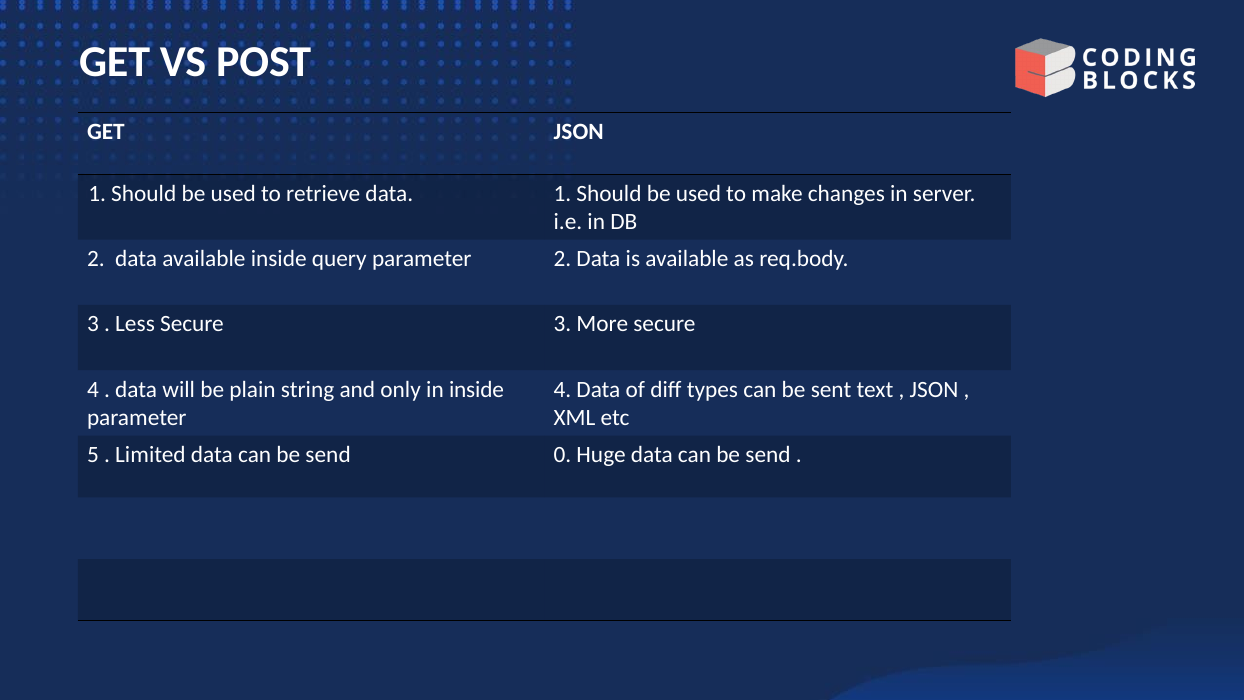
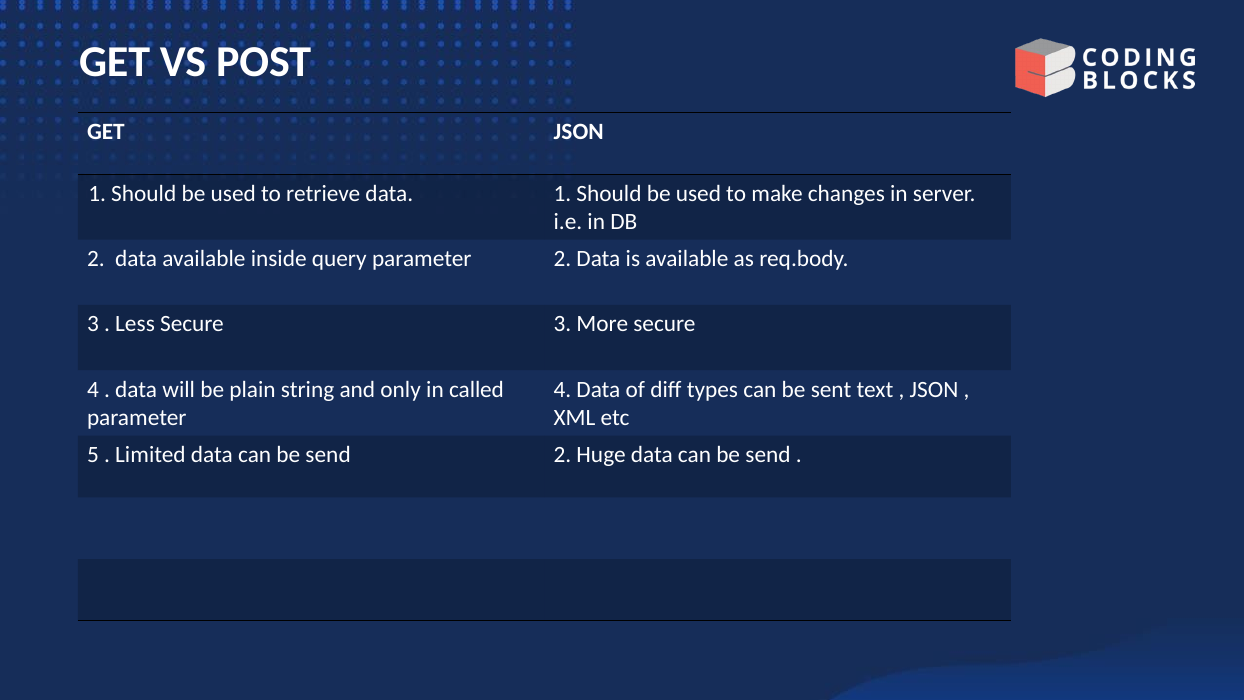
in inside: inside -> called (476, 389)
send 0: 0 -> 2 (562, 455)
